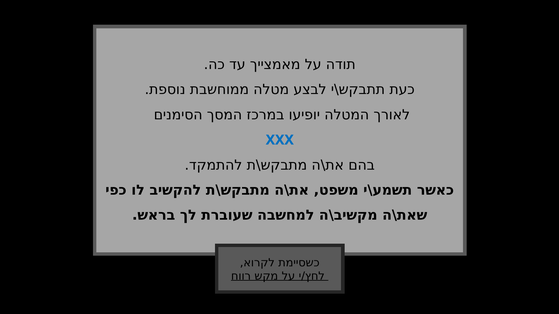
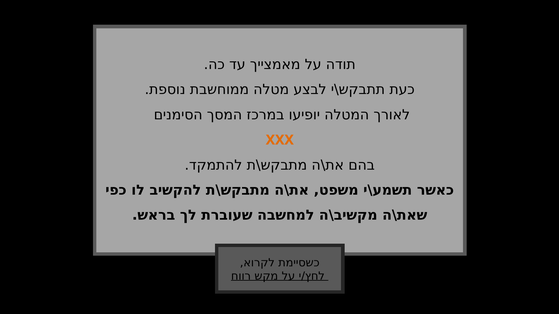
XXX colour: blue -> orange (280, 140)
